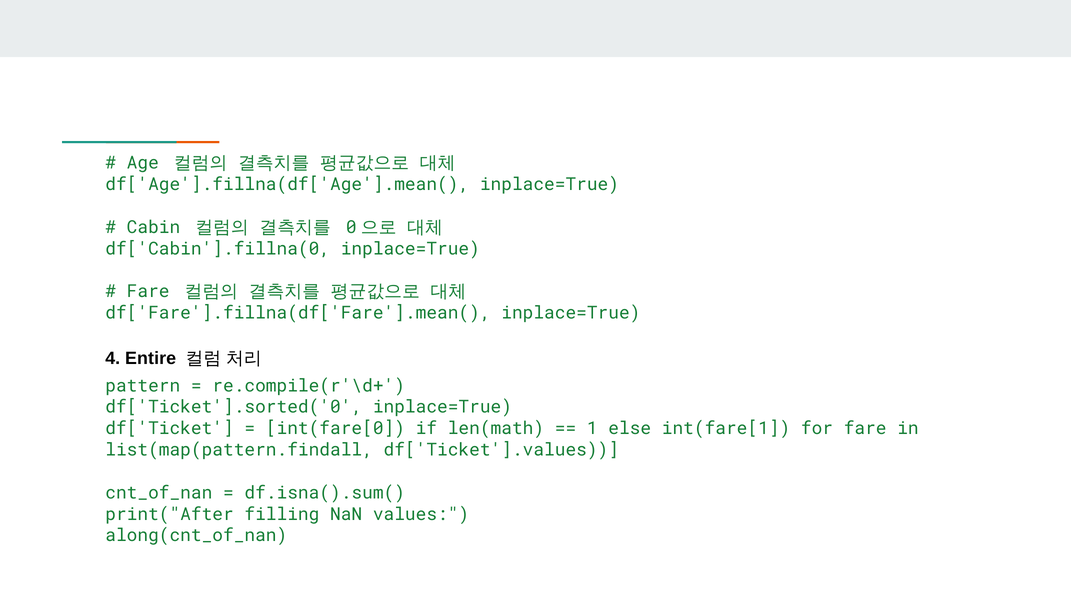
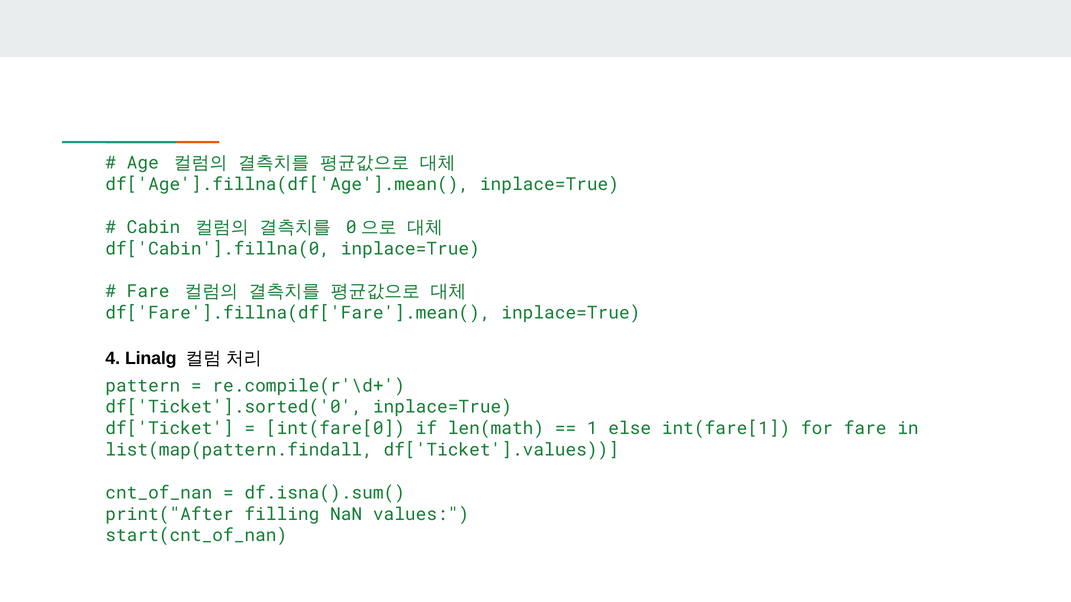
Entire: Entire -> Linalg (151, 359)
along(cnt_of_nan: along(cnt_of_nan -> start(cnt_of_nan (196, 536)
